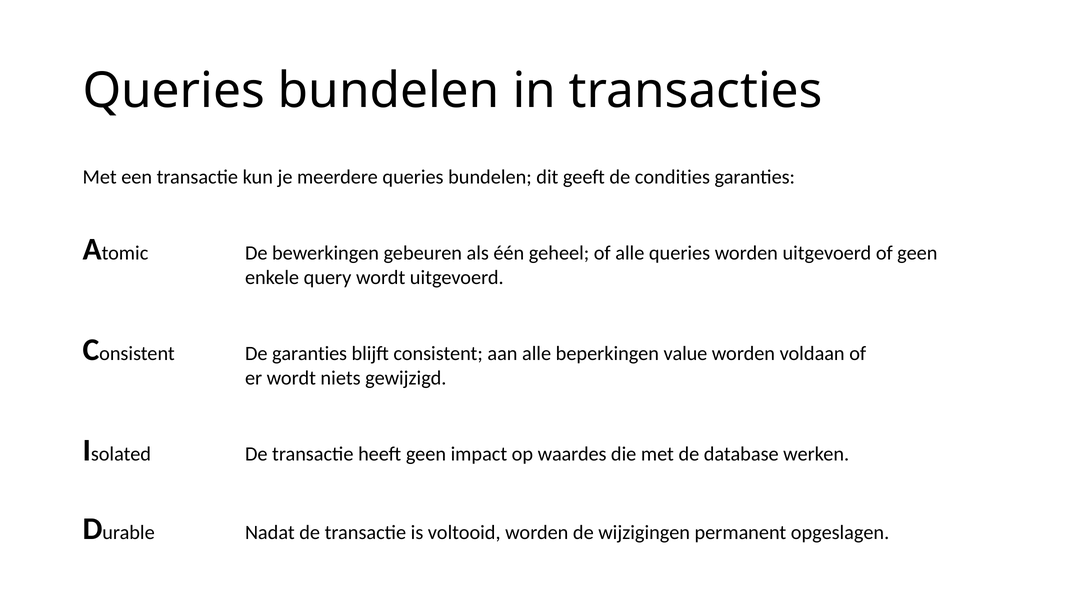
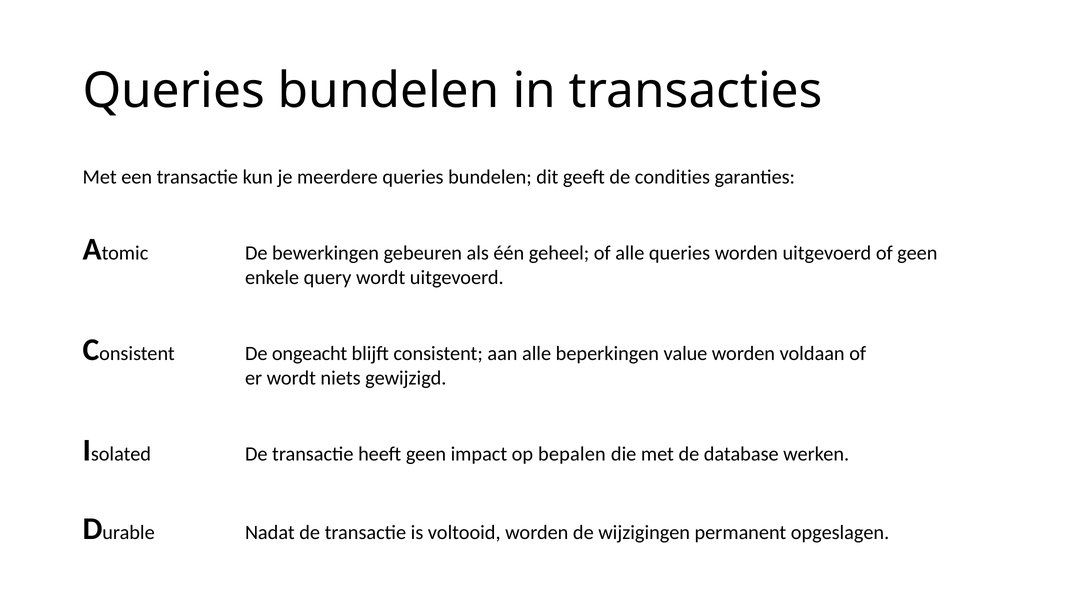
De garanties: garanties -> ongeacht (310, 354)
waardes: waardes -> bepalen (572, 454)
